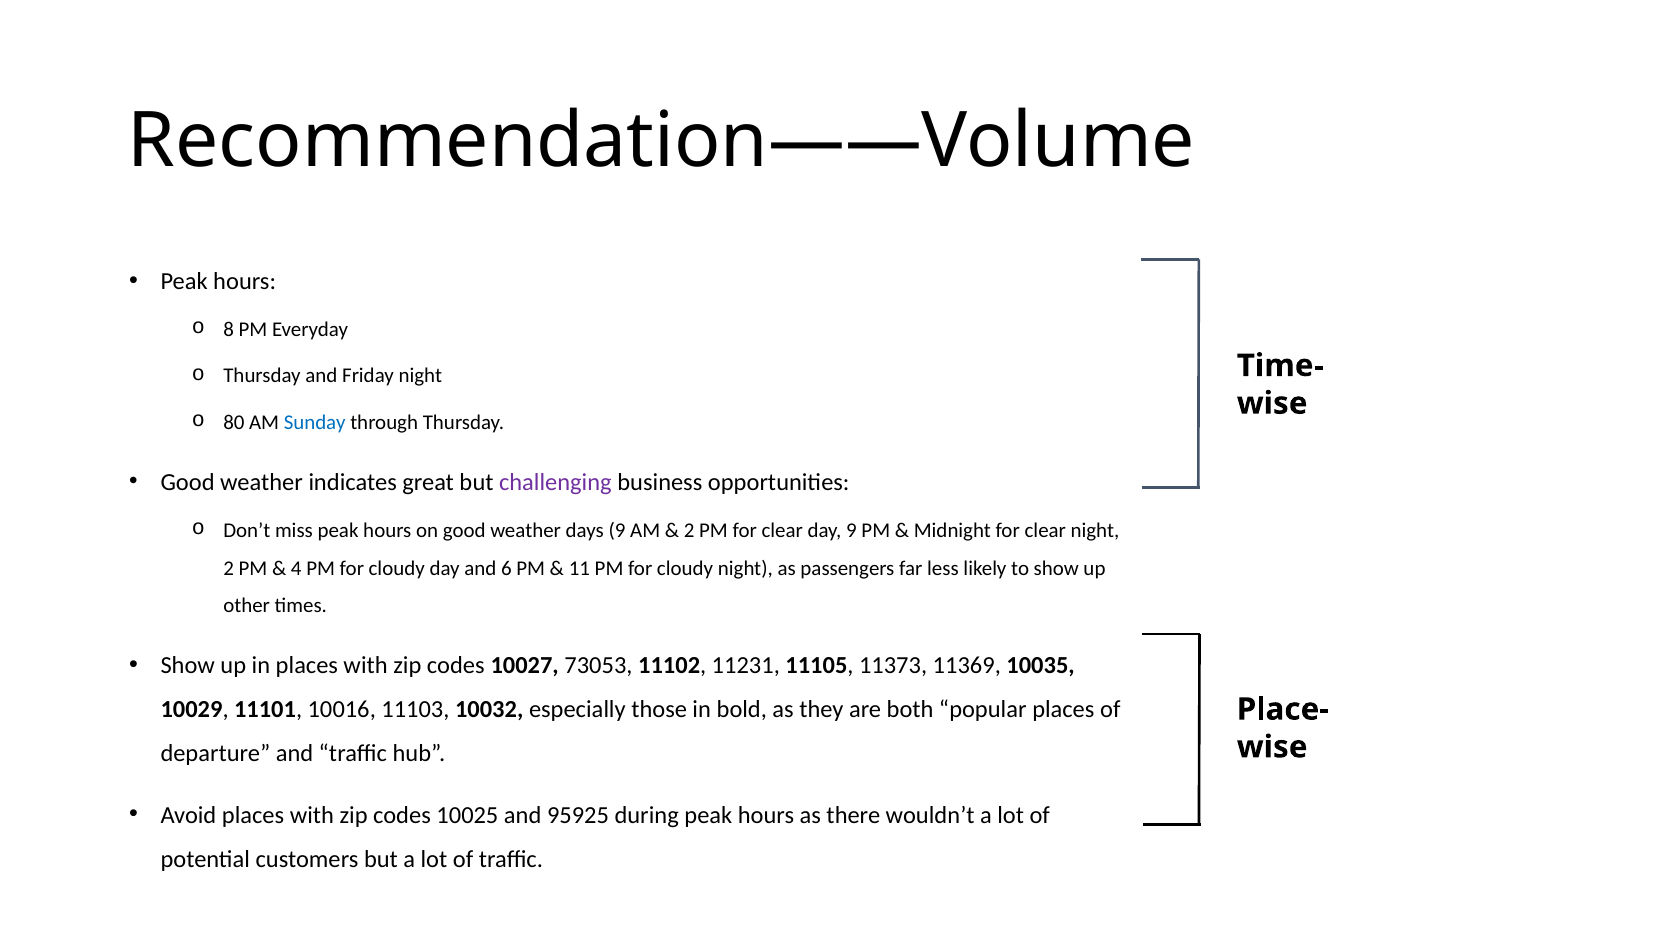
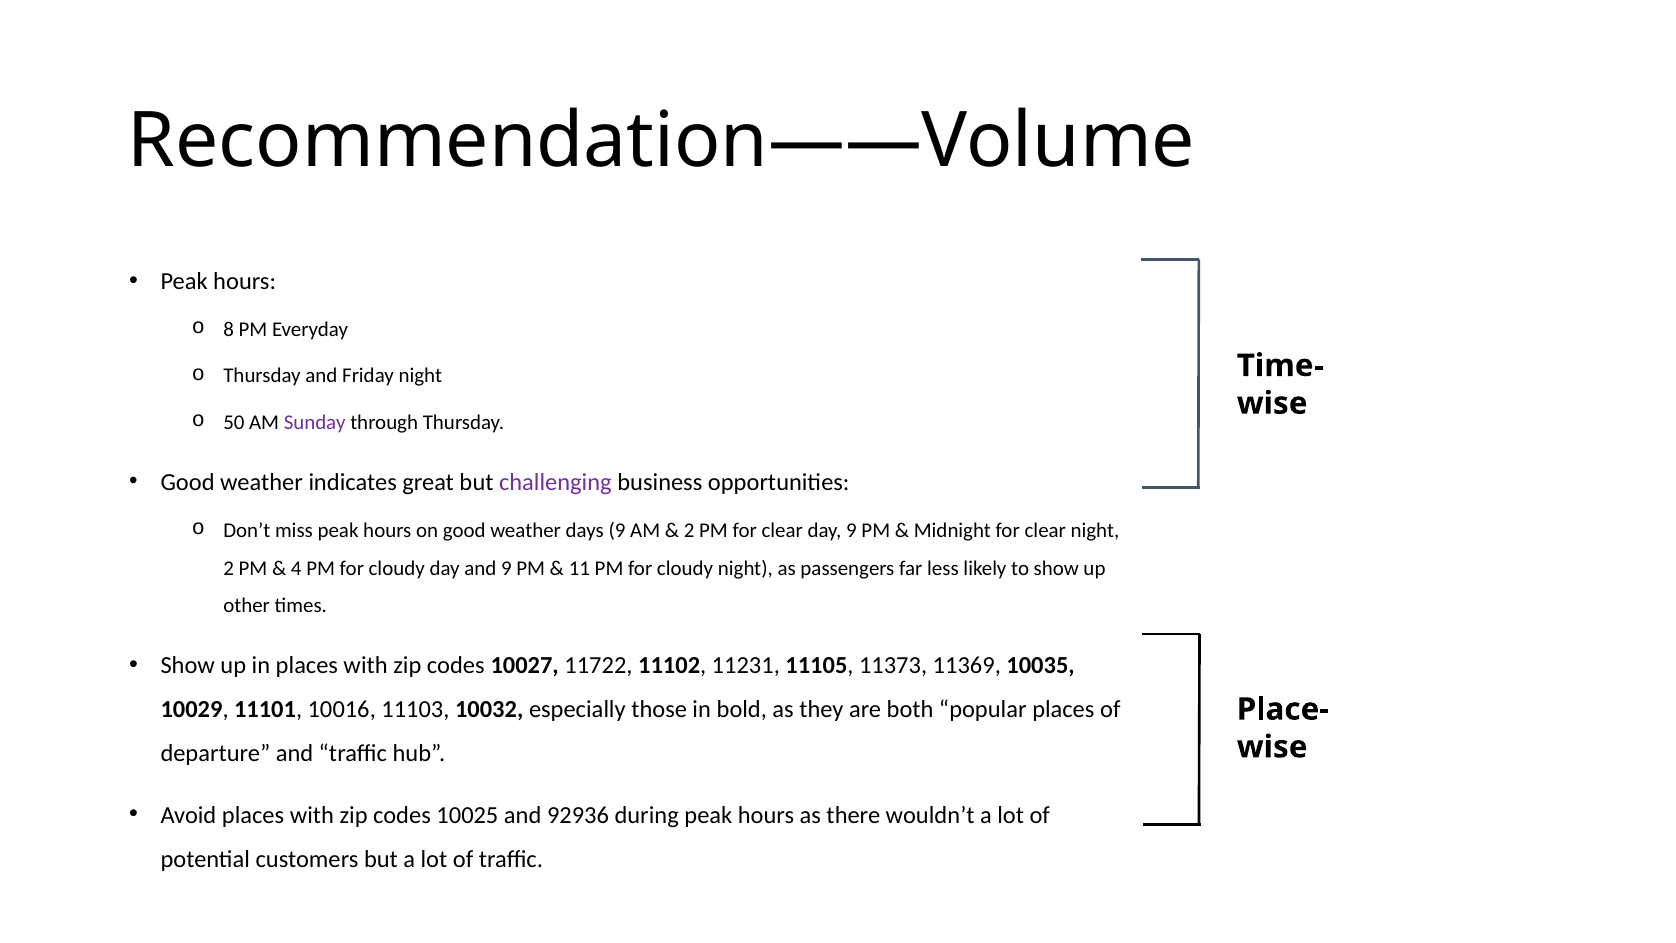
80: 80 -> 50 (234, 422)
Sunday colour: blue -> purple (315, 422)
and 6: 6 -> 9 (506, 568)
73053: 73053 -> 11722 (598, 665)
95925: 95925 -> 92936 (578, 815)
